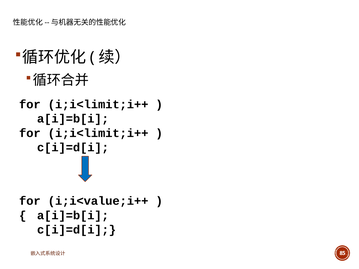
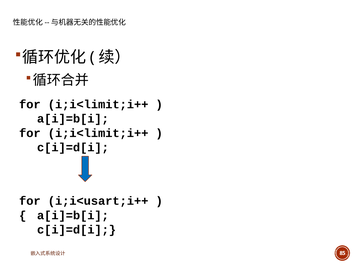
i;i<value;i++: i;i<value;i++ -> i;i<usart;i++ (98, 201)
